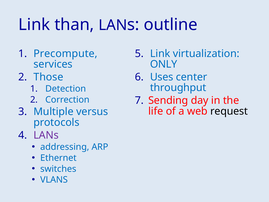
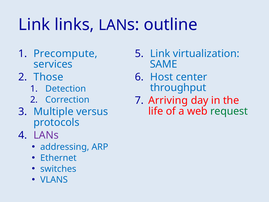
than: than -> links (74, 25)
ONLY: ONLY -> SAME (164, 64)
Uses: Uses -> Host (162, 77)
Sending: Sending -> Arriving (168, 100)
request colour: black -> green (229, 111)
